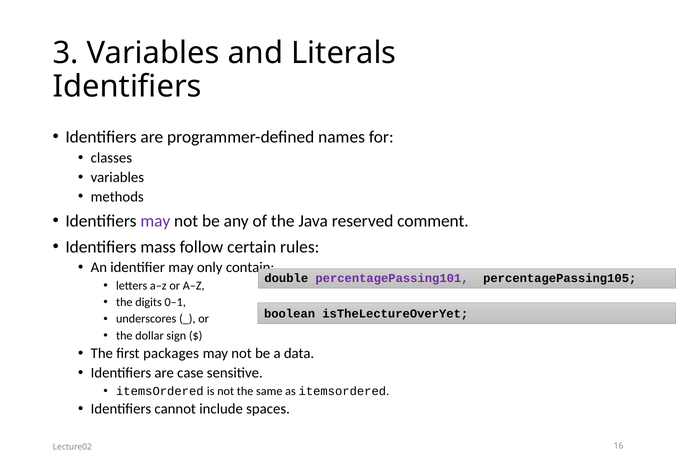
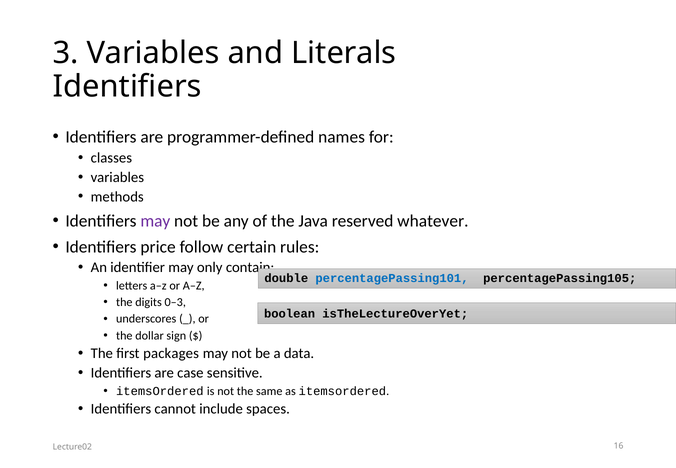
comment: comment -> whatever (433, 221)
mass: mass -> price (158, 247)
percentagePassing101 colour: purple -> blue (392, 278)
0–1: 0–1 -> 0–3 (175, 302)
